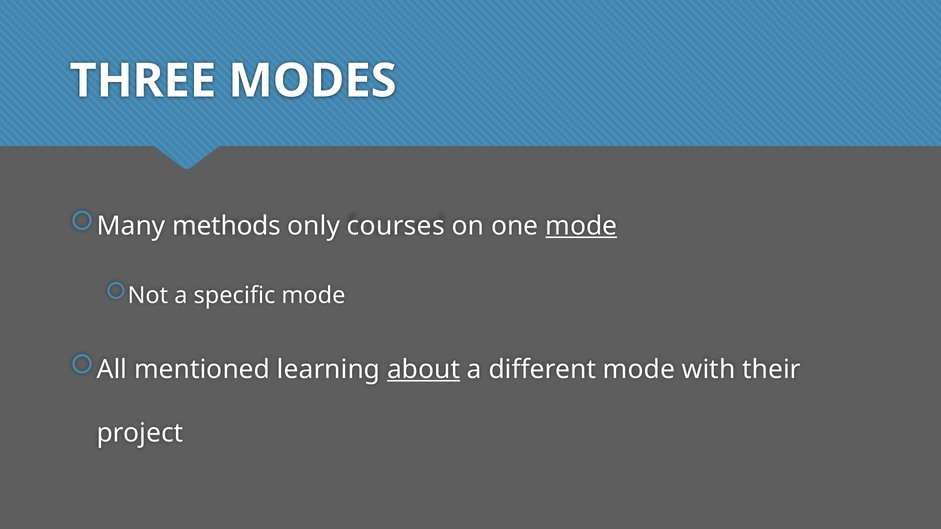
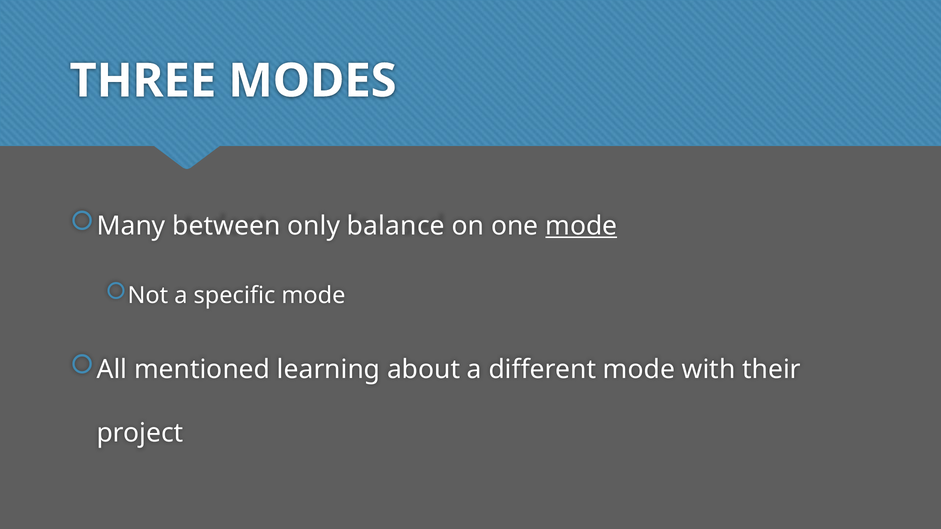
methods: methods -> between (226, 226)
courses: courses -> balance (396, 226)
about underline: present -> none (424, 370)
